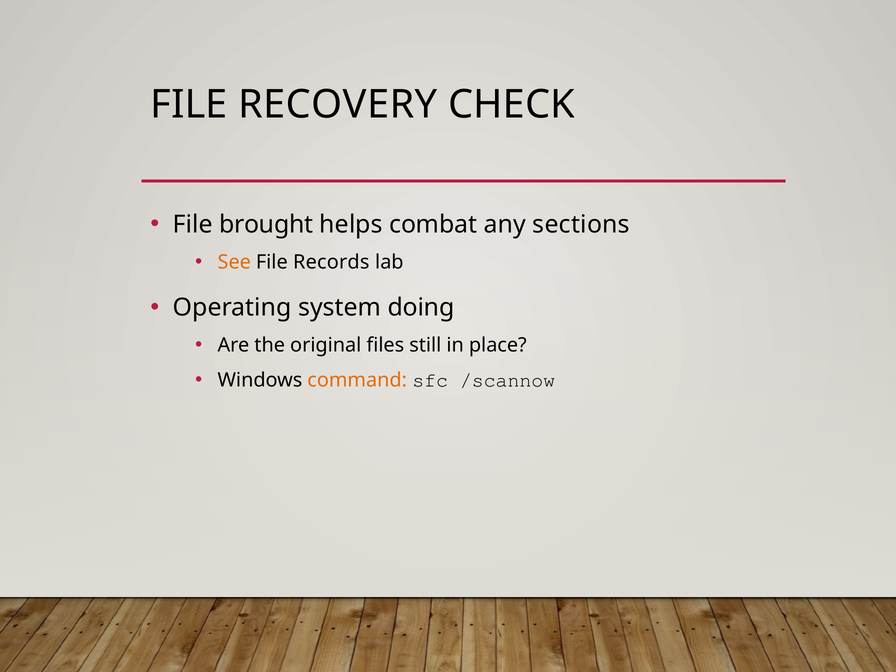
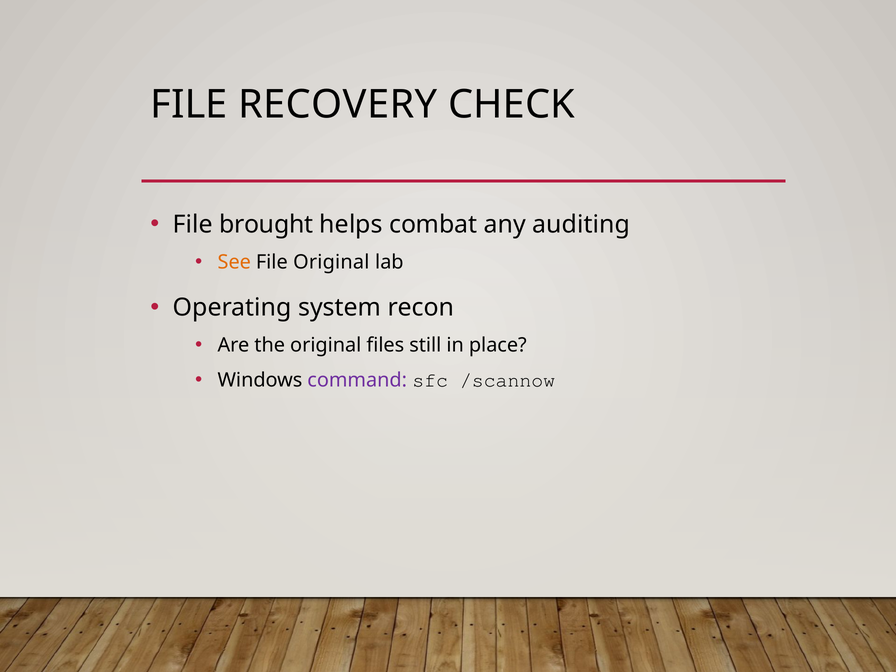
sections: sections -> auditing (581, 225)
File Records: Records -> Original (331, 262)
doing: doing -> recon (421, 308)
command colour: orange -> purple (357, 380)
